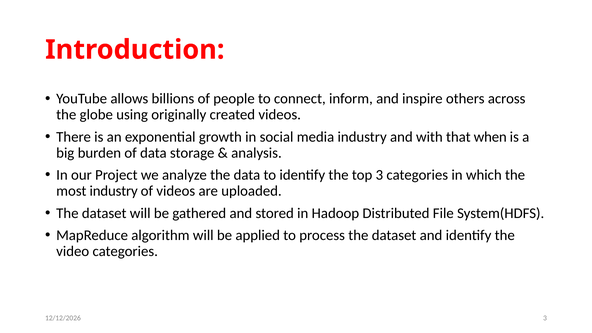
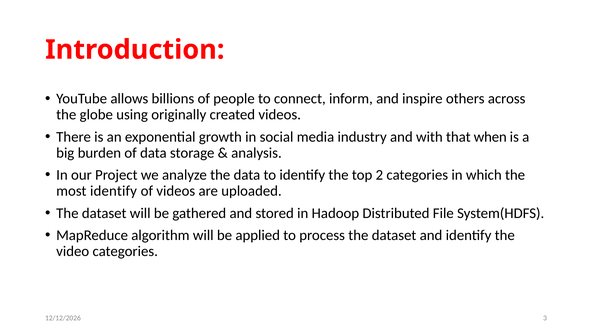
top 3: 3 -> 2 (379, 175)
most industry: industry -> identify (113, 191)
